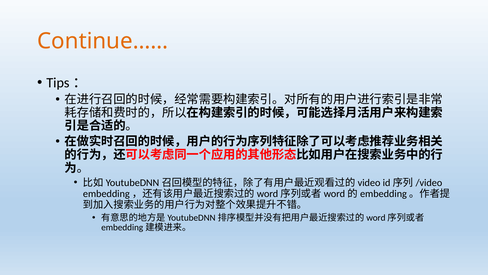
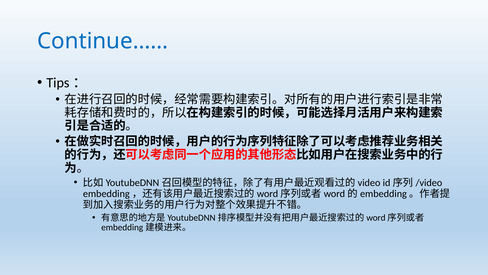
Continue…… colour: orange -> blue (103, 41)
